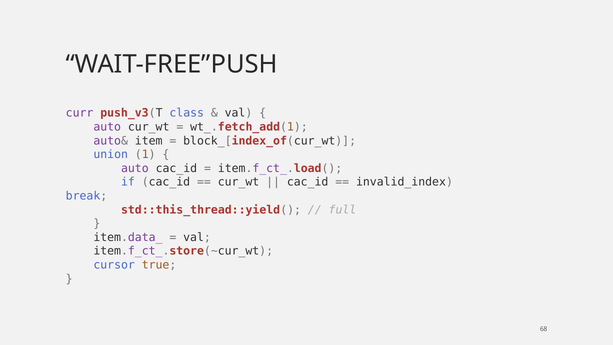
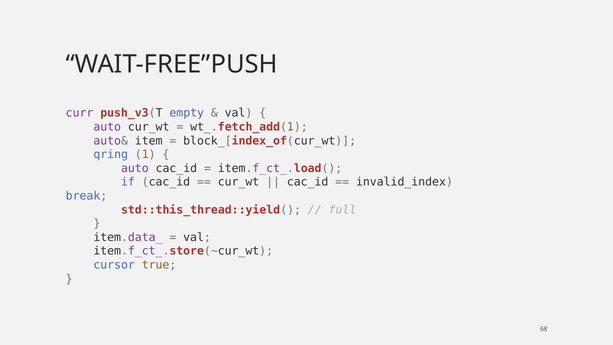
class: class -> empty (187, 113)
union: union -> qring (111, 155)
